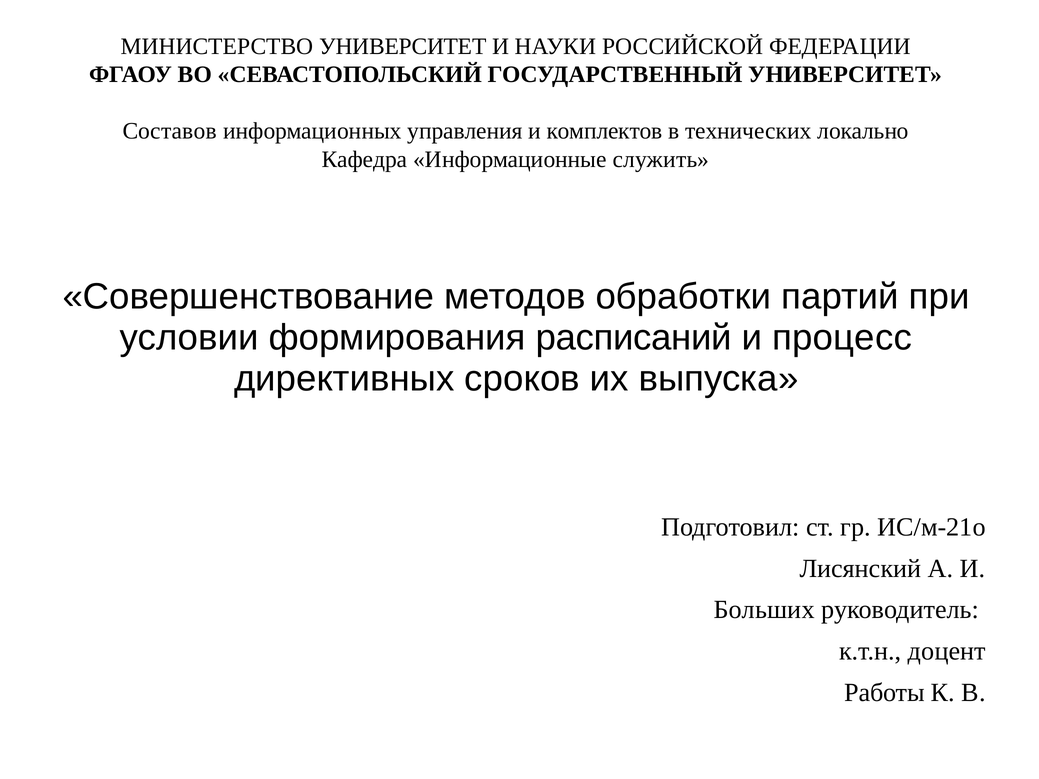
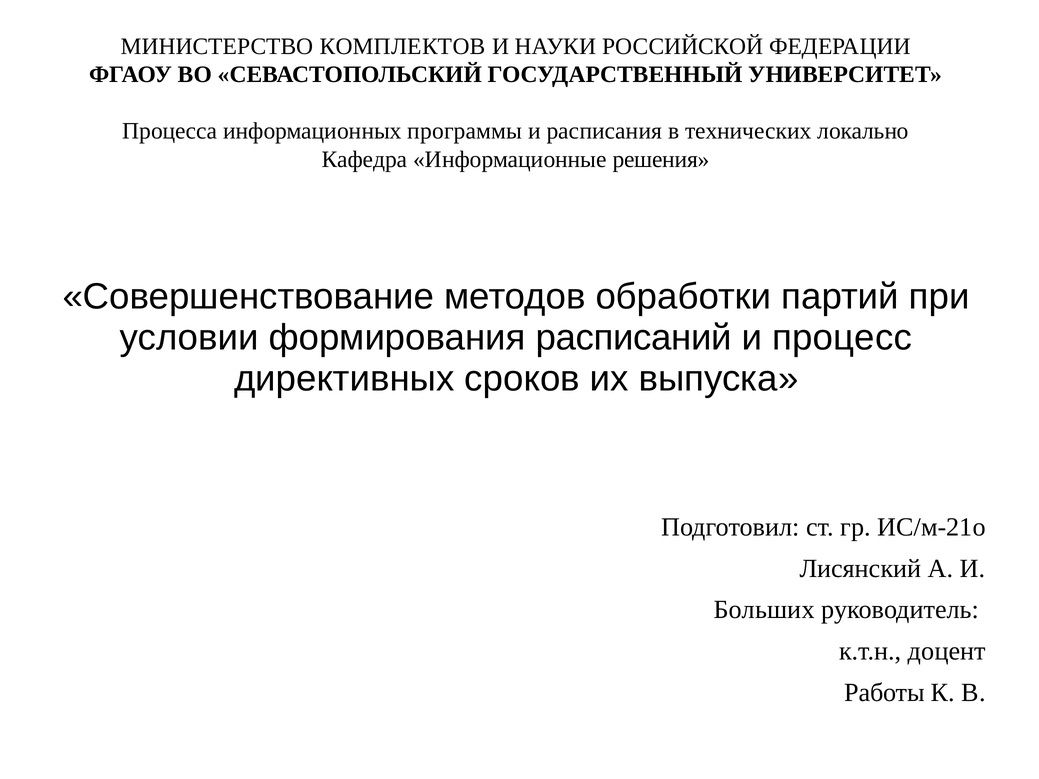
МИНИСТЕРСТВО УНИВЕРСИТЕТ: УНИВЕРСИТЕТ -> КОМПЛЕКТОВ (403, 46)
Составов: Составов -> Процесса (170, 131)
управления: управления -> программы (465, 131)
комплектов: комплектов -> расписания (604, 131)
служить: служить -> решения (661, 159)
